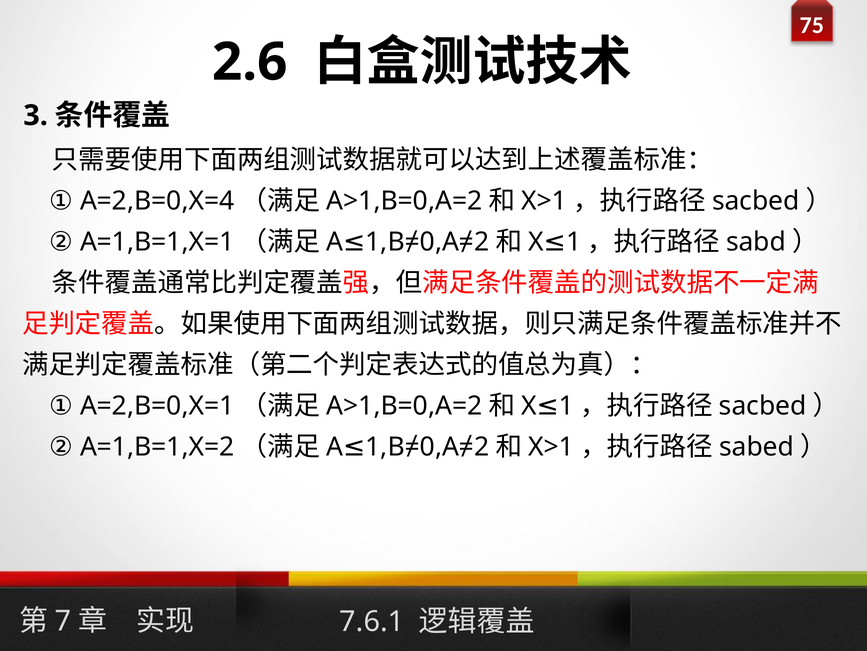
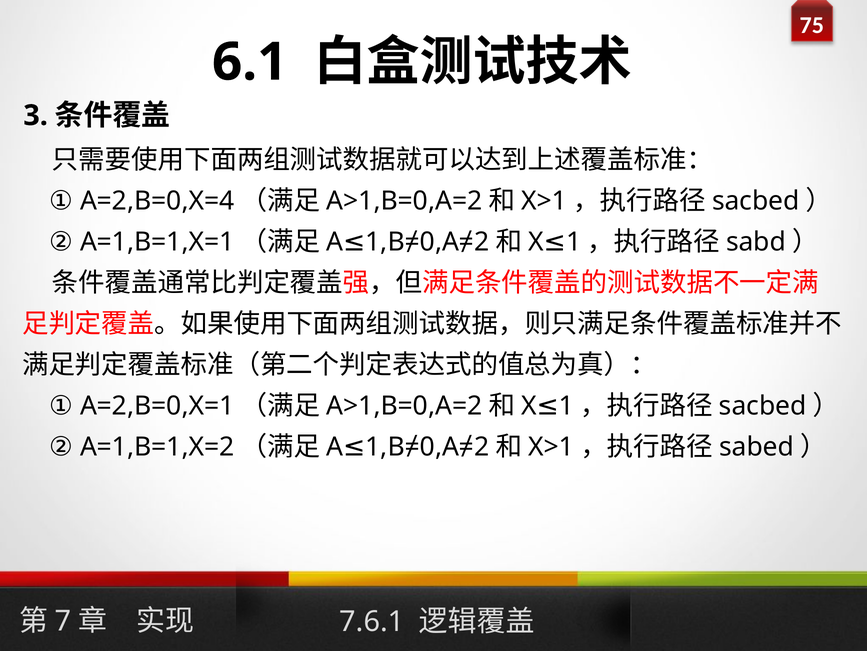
2.6: 2.6 -> 6.1 (250, 62)
